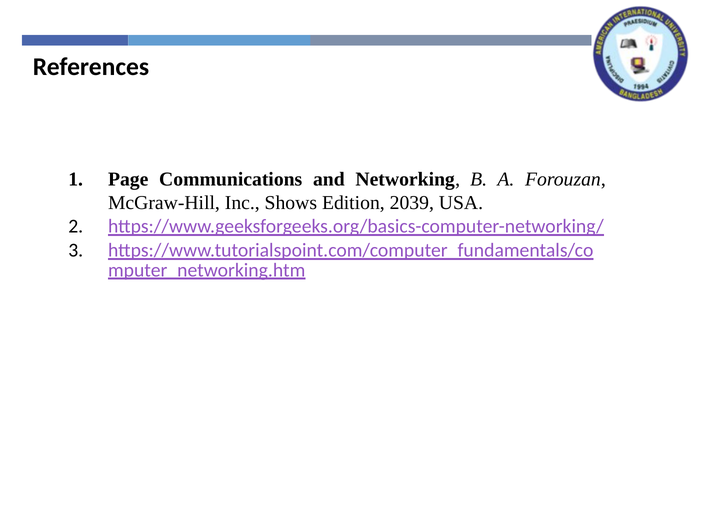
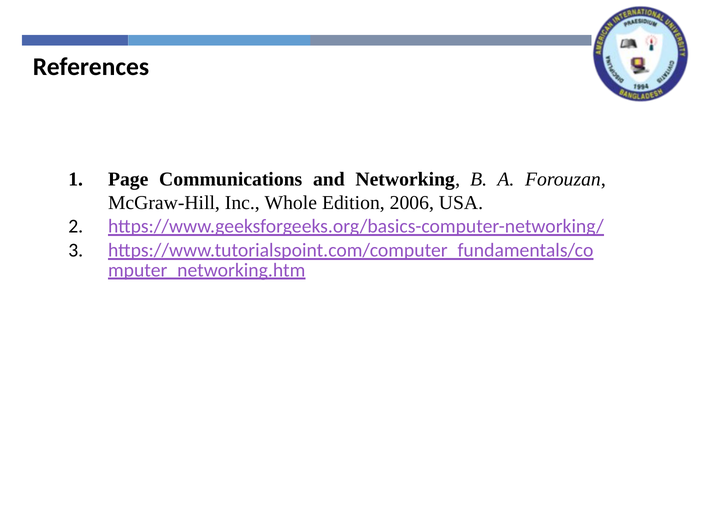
Shows: Shows -> Whole (291, 203)
2039: 2039 -> 2006 (412, 203)
